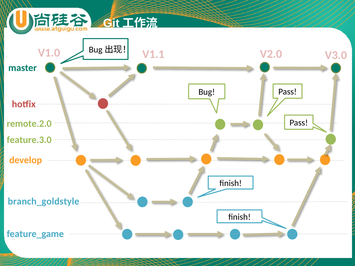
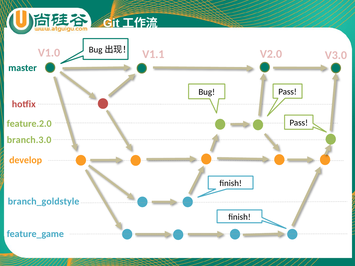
remote.2.0: remote.2.0 -> feature.2.0 (29, 124)
feature.3.0: feature.3.0 -> branch.3.0 (29, 140)
